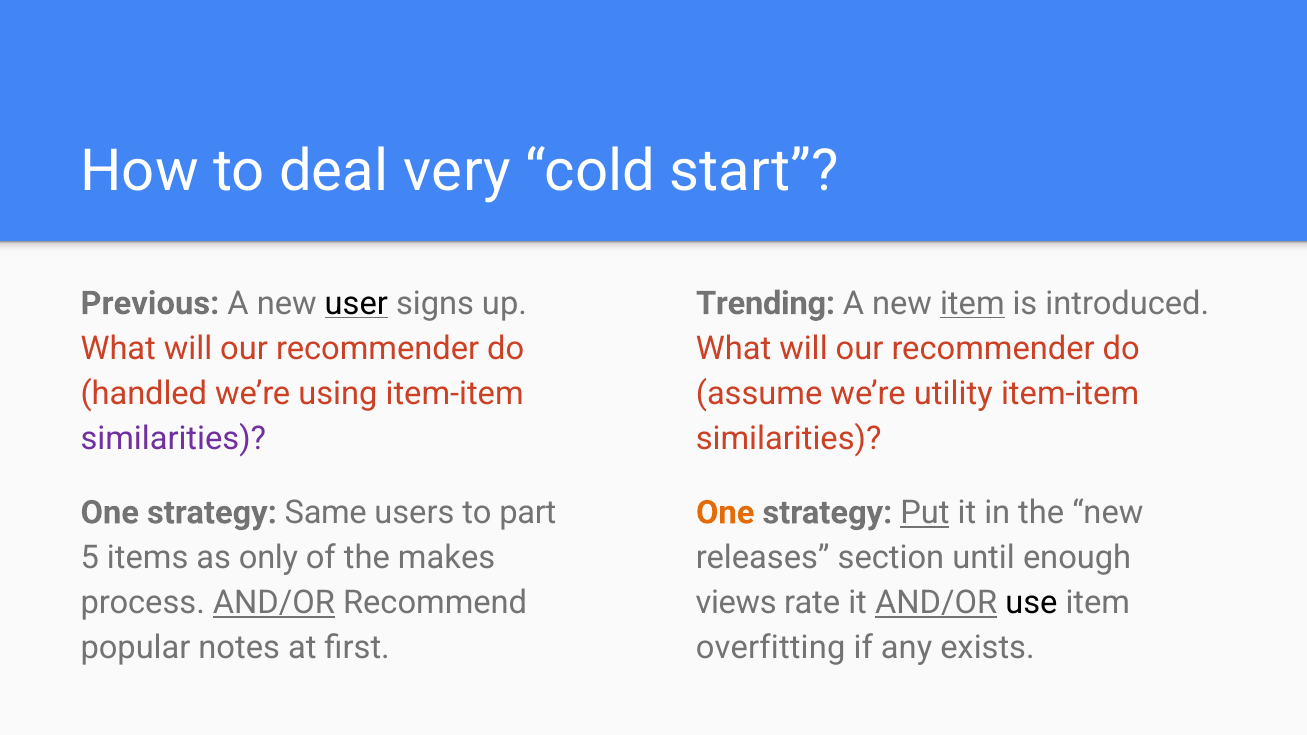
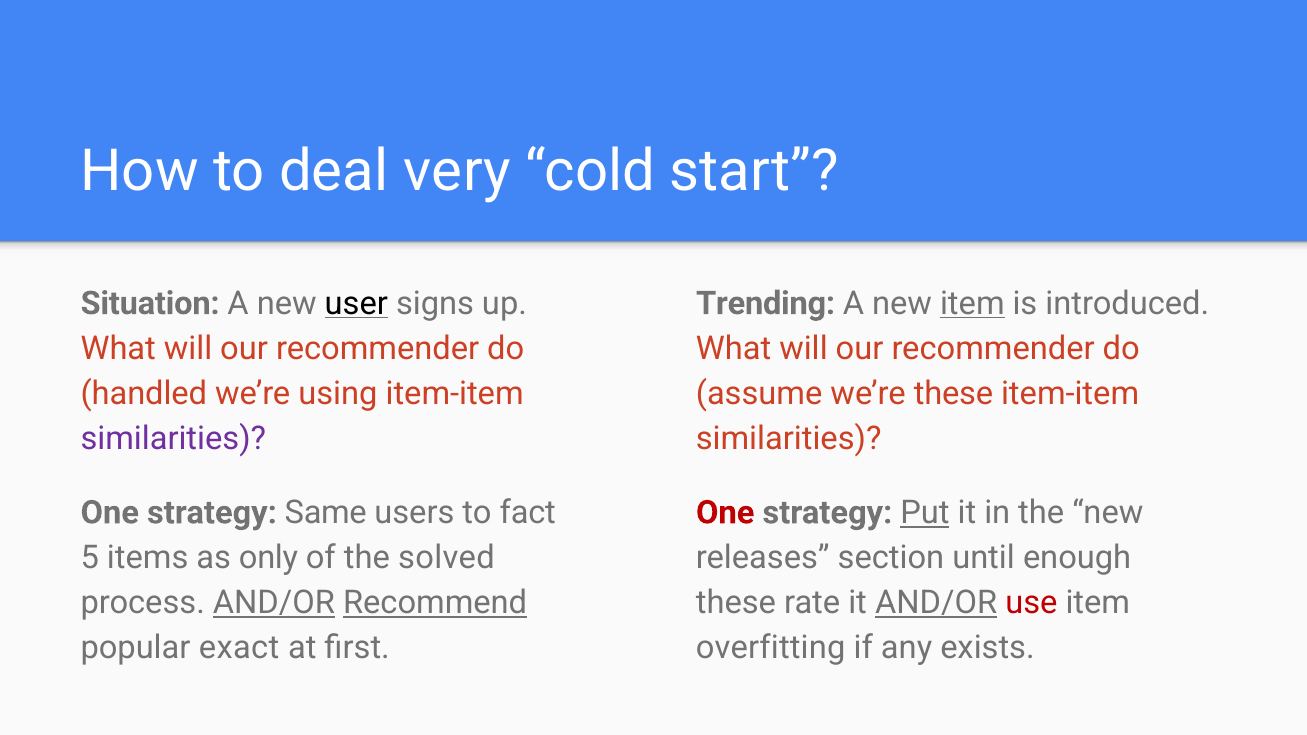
Previous: Previous -> Situation (150, 303)
we’re utility: utility -> these (953, 394)
part: part -> fact (528, 513)
One colour: orange -> red (725, 513)
makes: makes -> solved (446, 558)
Recommend underline: none -> present (435, 603)
views: views -> these (736, 603)
use colour: black -> red (1031, 603)
notes: notes -> exact (239, 648)
